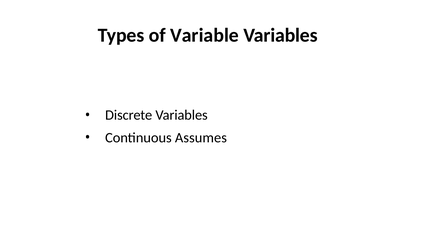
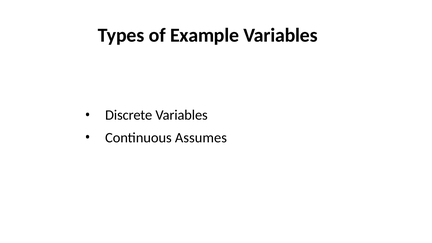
Variable: Variable -> Example (205, 35)
